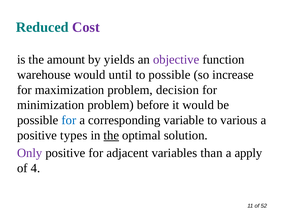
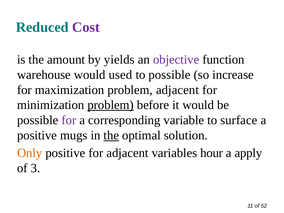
until: until -> used (120, 75)
problem decision: decision -> adjacent (177, 90)
problem underline: none -> present (111, 105)
for colour: blue -> purple (69, 120)
various: various -> surface (239, 120)
types: types -> mugs (74, 135)
Only colour: purple -> orange (30, 153)
than: than -> hour (212, 153)
4: 4 -> 3 (35, 168)
